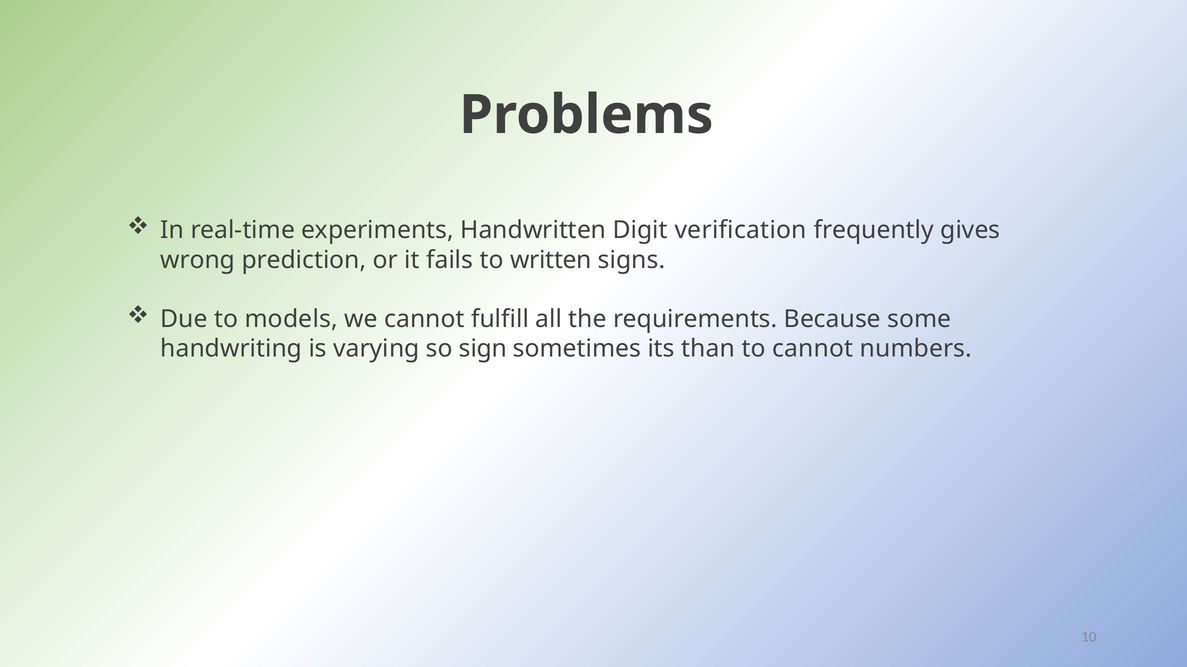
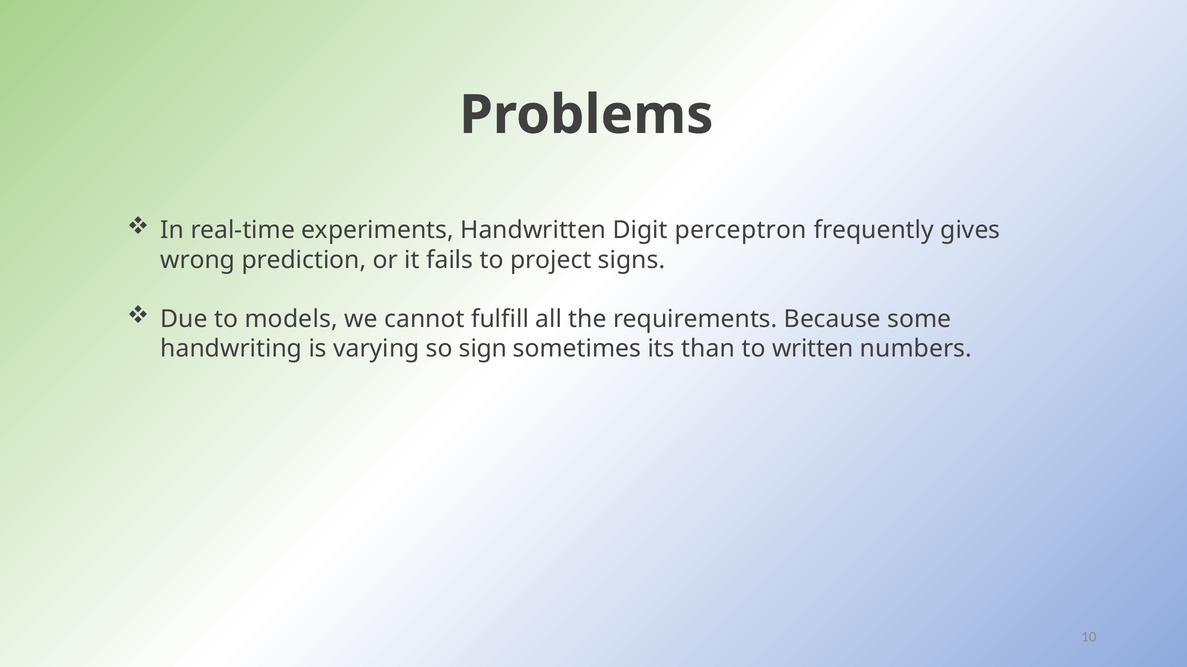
verification: verification -> perceptron (741, 230)
written: written -> project (551, 260)
to cannot: cannot -> written (813, 349)
